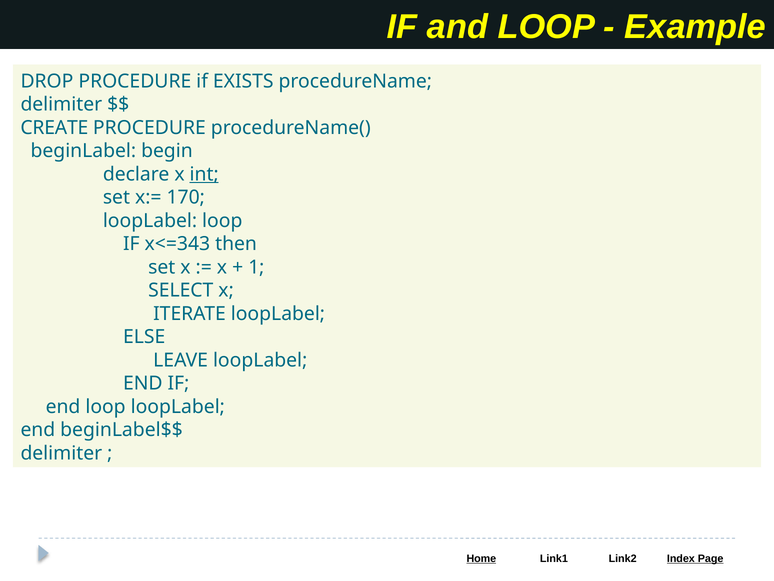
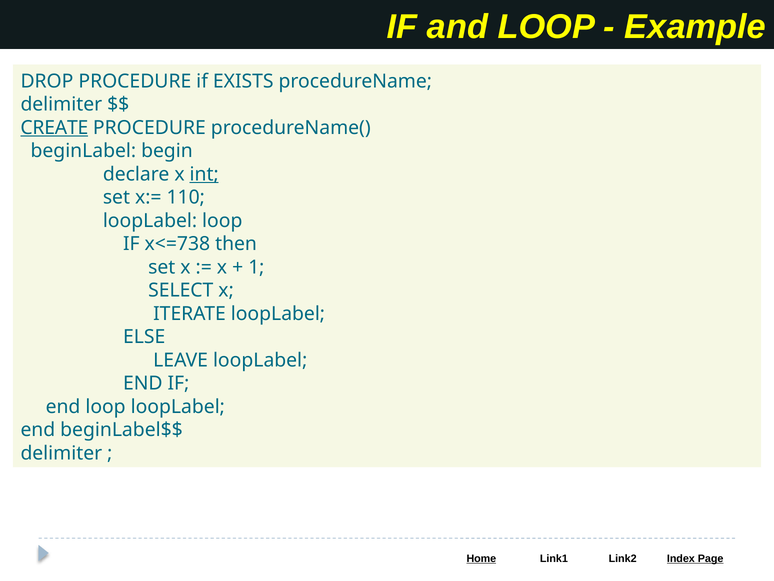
CREATE underline: none -> present (54, 128)
170: 170 -> 110 (186, 197)
x<=343: x<=343 -> x<=738 (177, 244)
